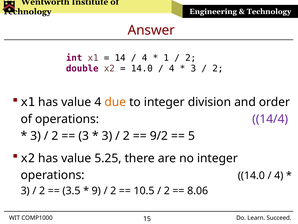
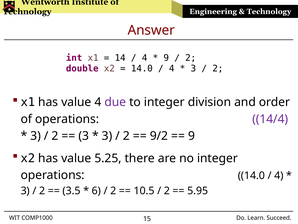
1: 1 -> 9 (166, 58)
due colour: orange -> purple (115, 102)
5: 5 -> 9 (191, 136)
9: 9 -> 6 (96, 190)
8.06: 8.06 -> 5.95 (198, 190)
